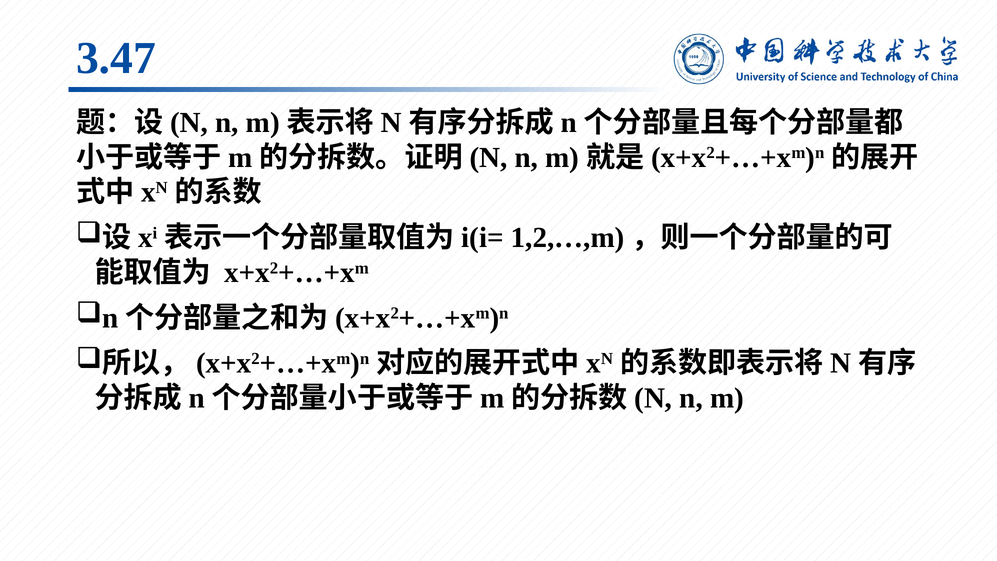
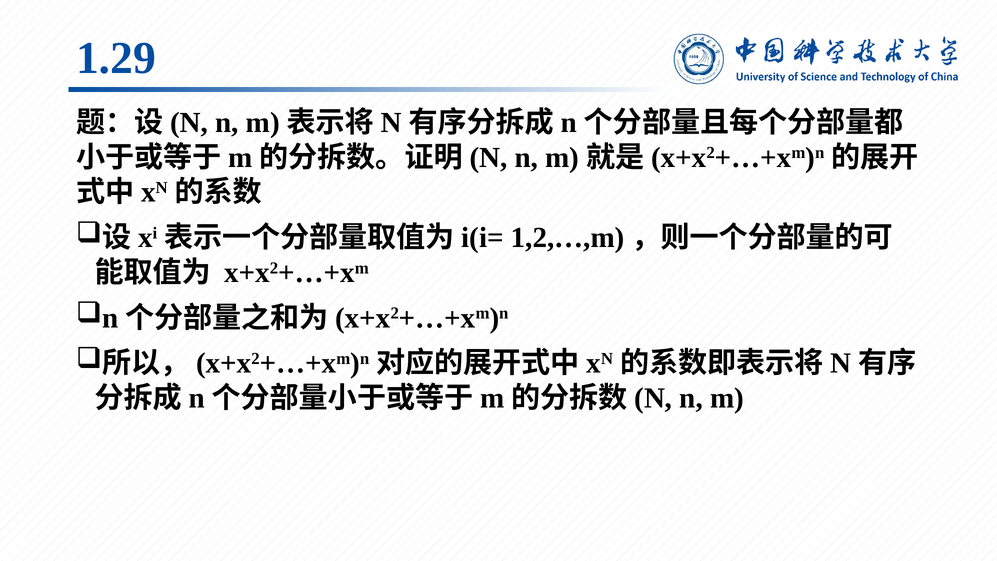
3.47: 3.47 -> 1.29 (116, 58)
